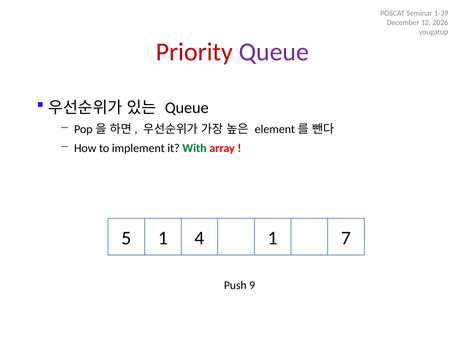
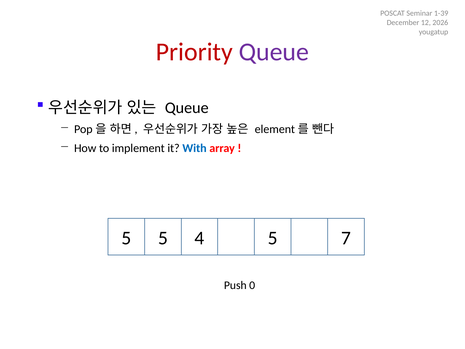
With colour: green -> blue (195, 148)
5 1: 1 -> 5 (163, 238)
4 1: 1 -> 5 (273, 238)
9: 9 -> 0 (252, 285)
